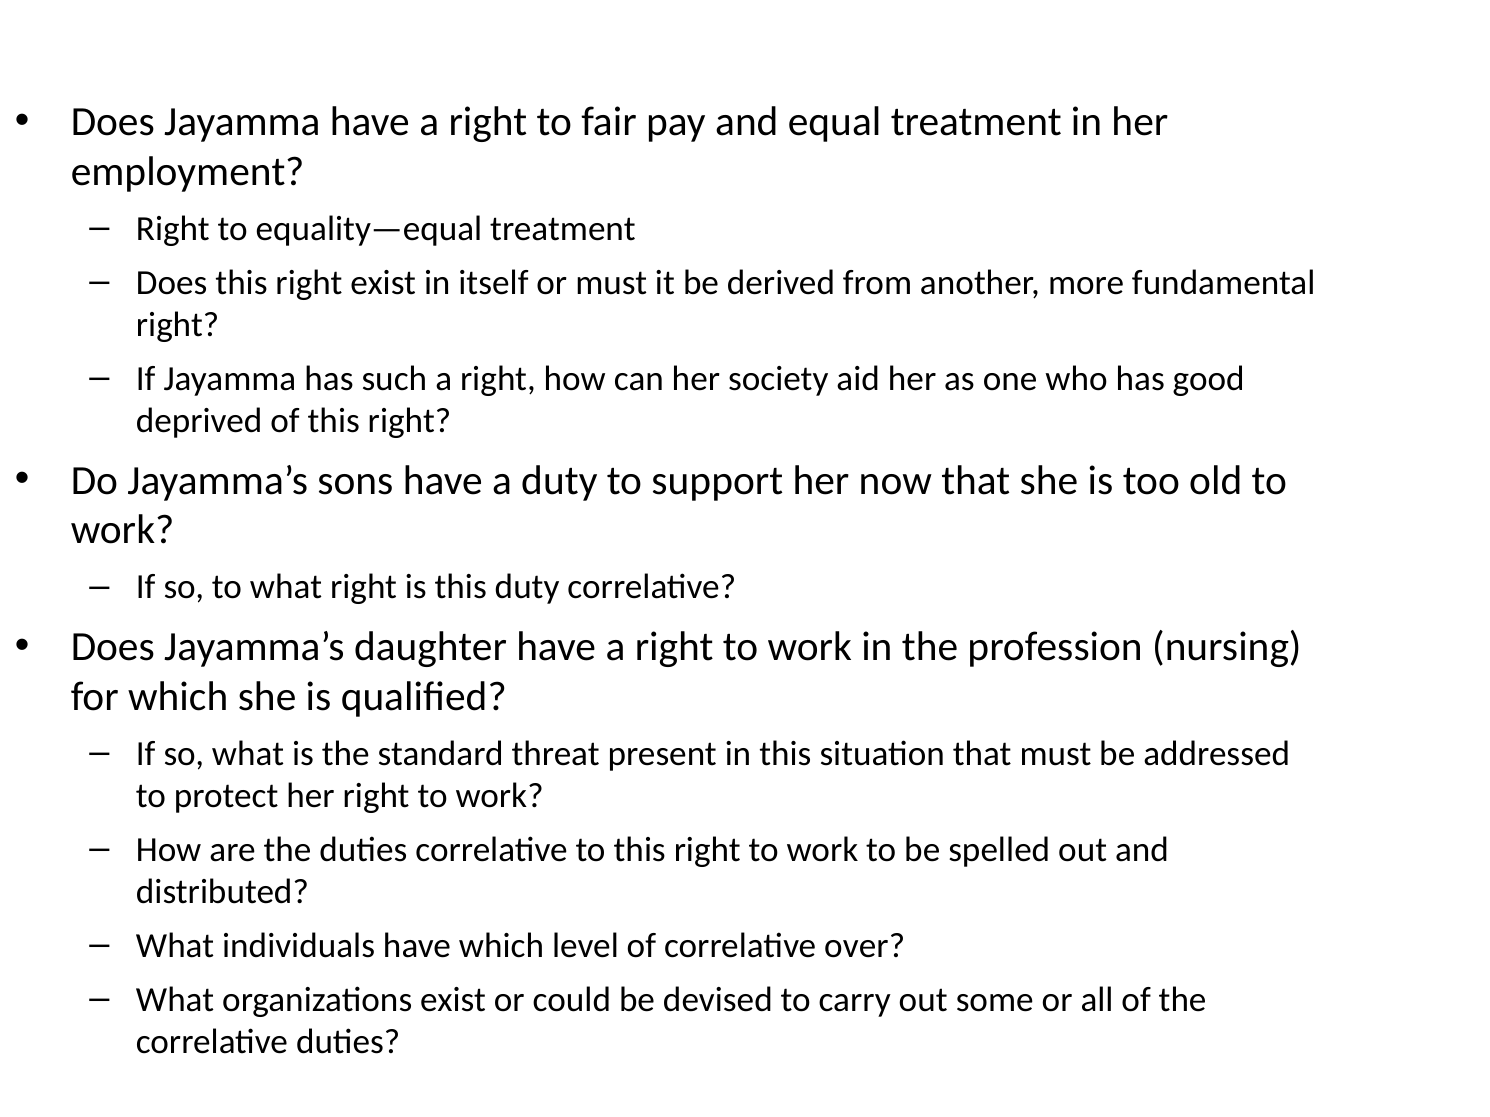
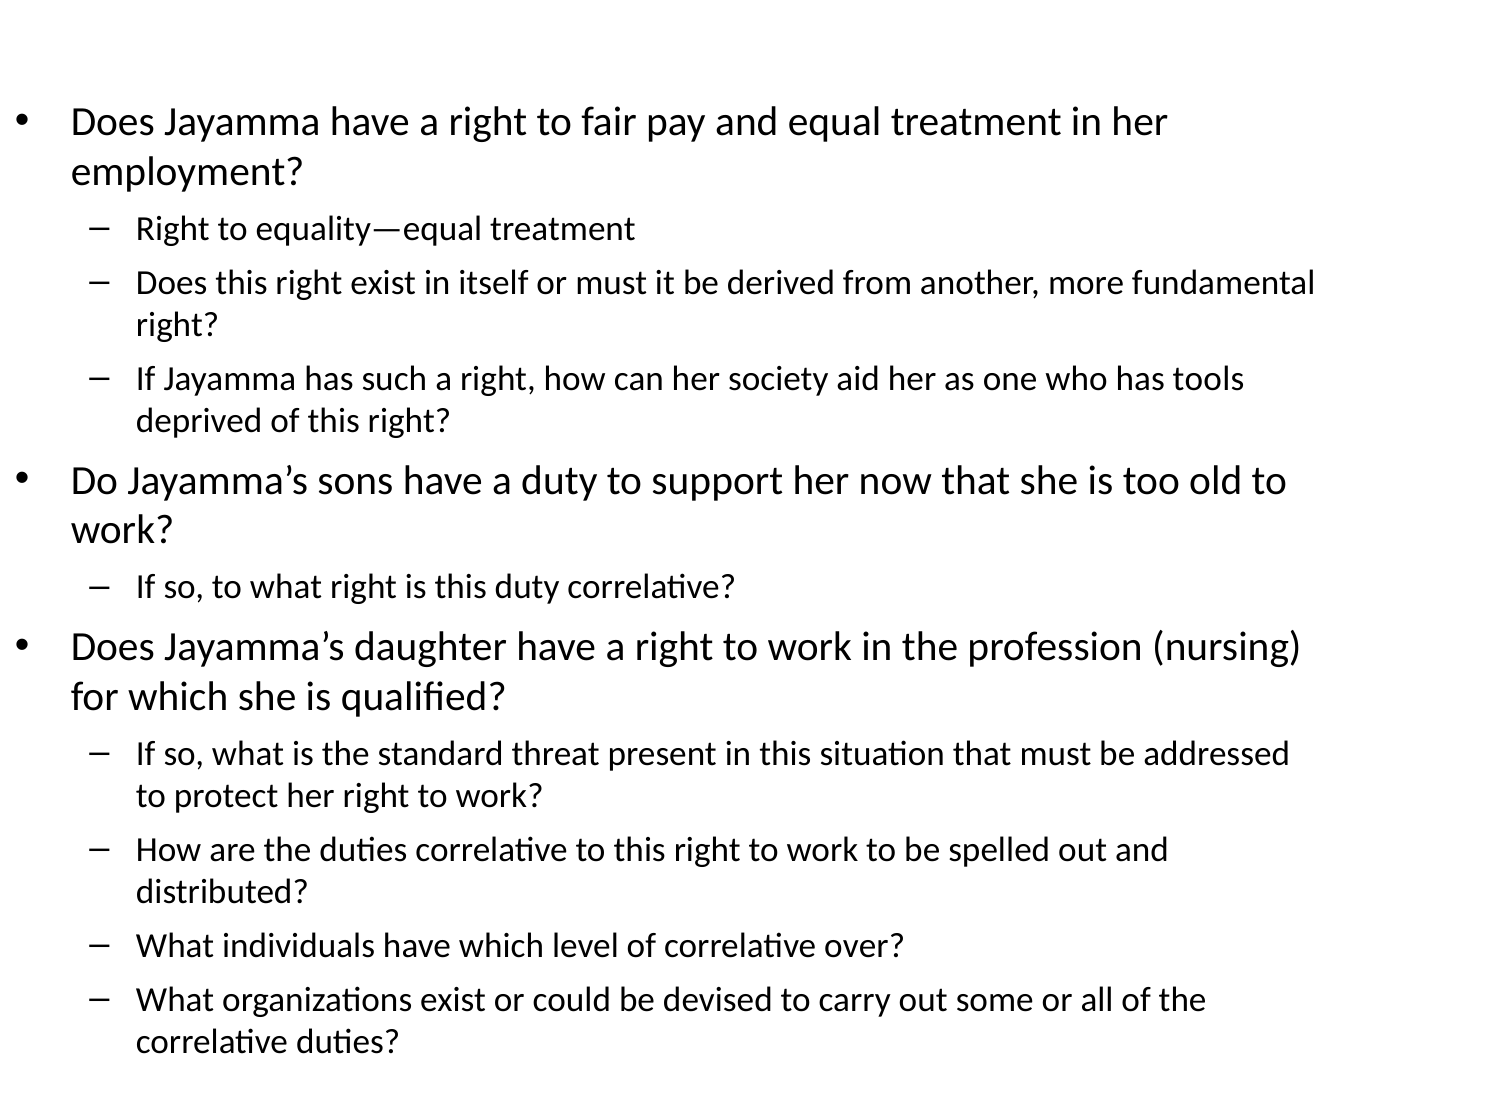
good: good -> tools (1209, 379)
